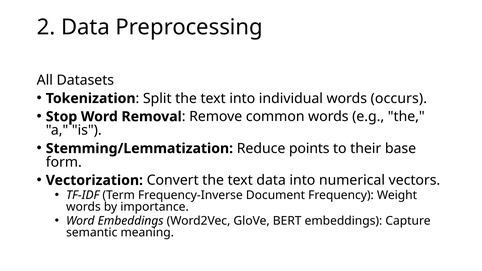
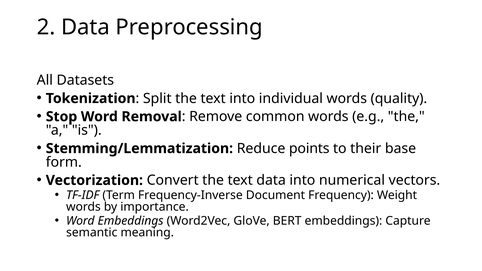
occurs: occurs -> quality (399, 98)
